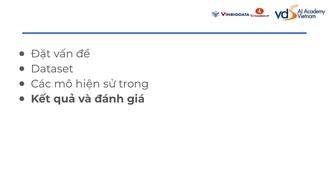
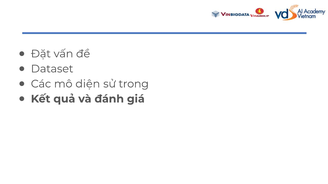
hiện: hiện -> diện (88, 84)
